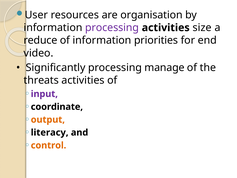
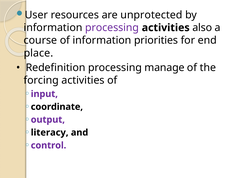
organisation: organisation -> unprotected (151, 15)
size: size -> also (202, 28)
reduce: reduce -> course (40, 40)
video: video -> place (38, 53)
Significantly: Significantly -> Redefinition (56, 68)
threats: threats -> forcing (41, 80)
output colour: orange -> purple (48, 119)
control colour: orange -> purple (49, 145)
